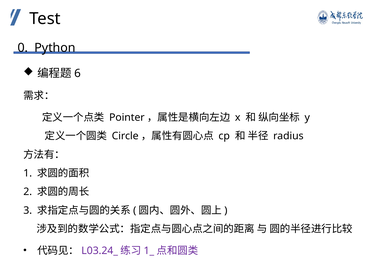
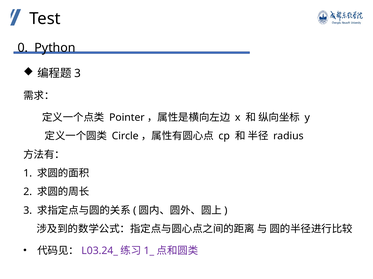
6: 6 -> 3 (77, 74)
